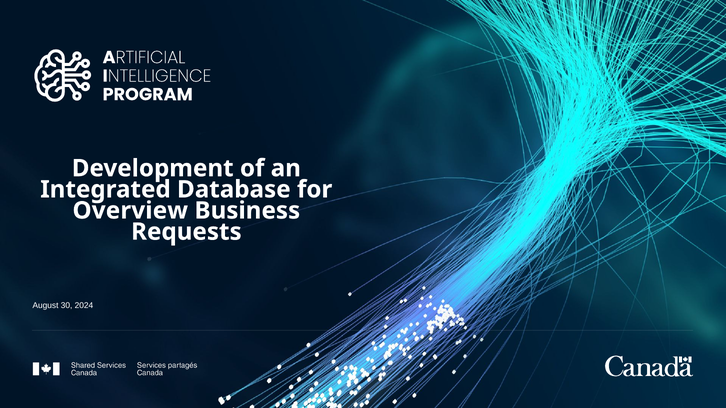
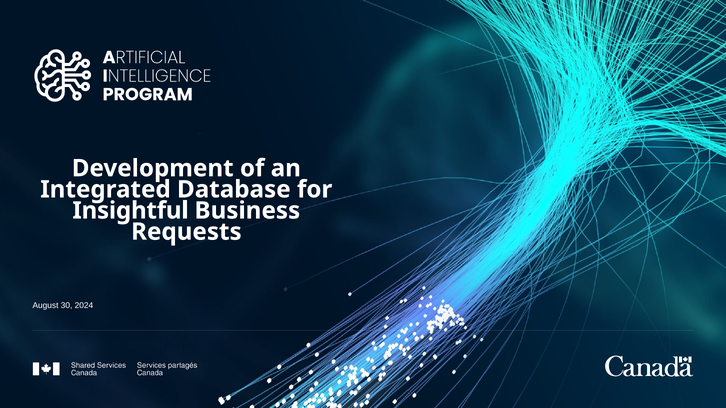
Overview: Overview -> Insightful (130, 211)
